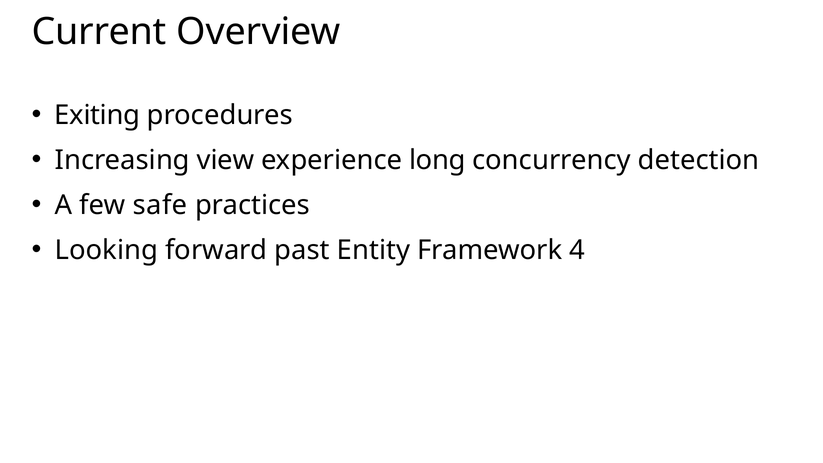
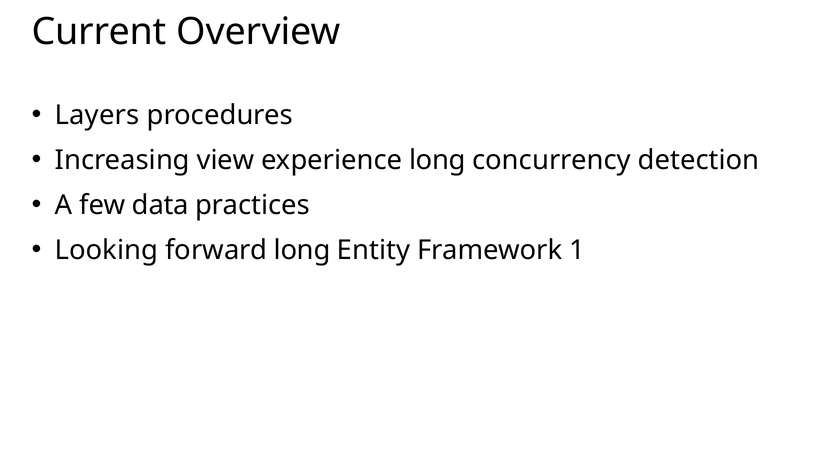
Exiting: Exiting -> Layers (97, 115)
safe: safe -> data (160, 205)
forward past: past -> long (302, 250)
4: 4 -> 1 (577, 250)
